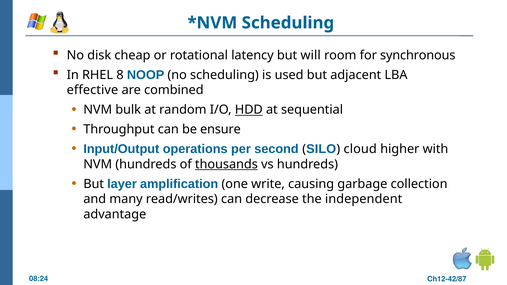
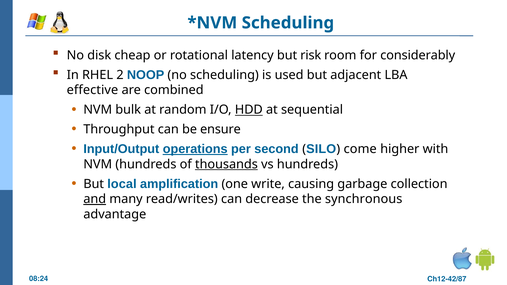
will: will -> risk (311, 55)
synchronous: synchronous -> considerably (418, 55)
8: 8 -> 2 (120, 75)
operations underline: none -> present (195, 149)
cloud: cloud -> come (360, 149)
layer: layer -> local (122, 184)
and underline: none -> present (95, 199)
independent: independent -> synchronous (364, 199)
